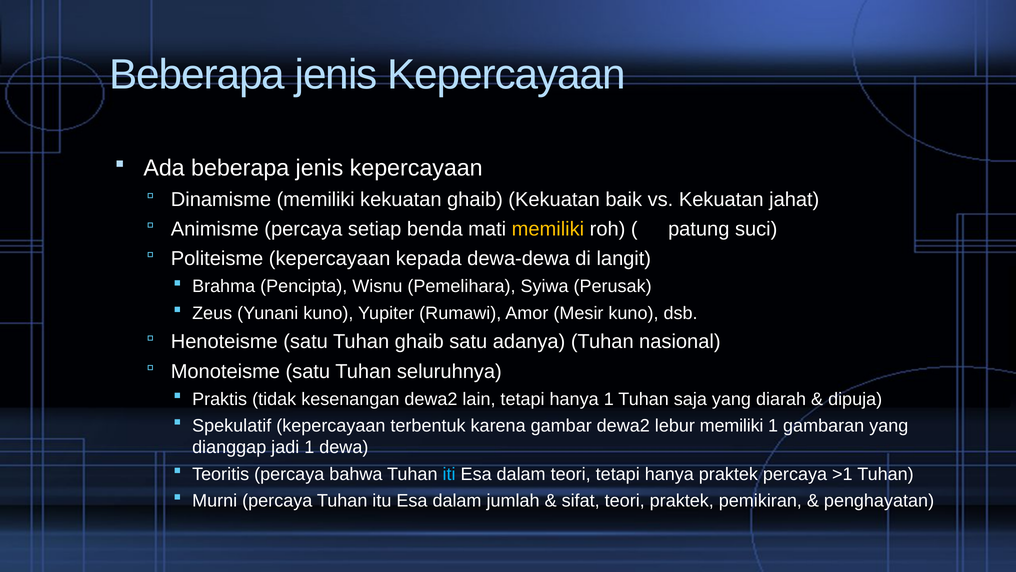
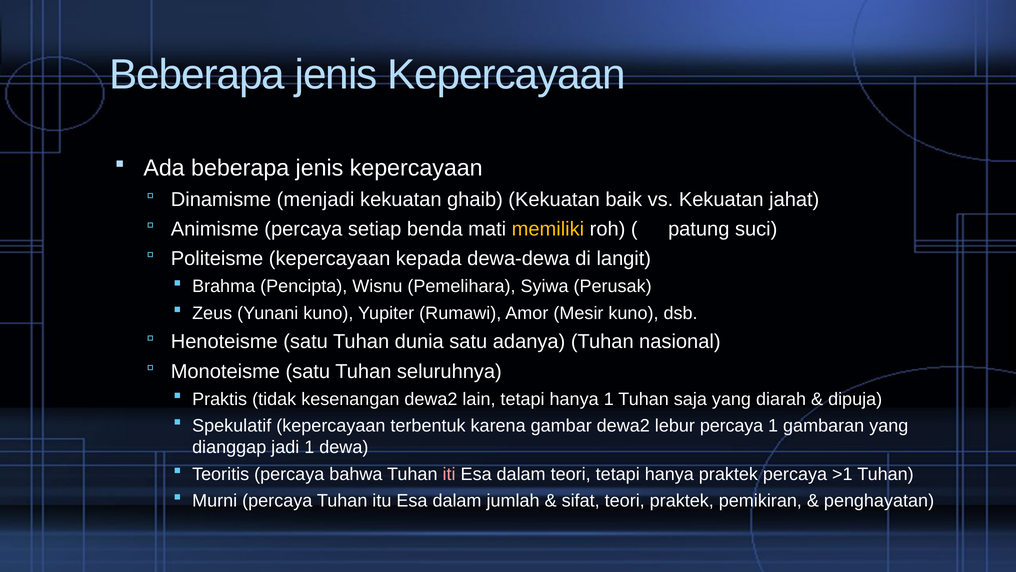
Dinamisme memiliki: memiliki -> menjadi (316, 199)
Tuhan ghaib: ghaib -> dunia (419, 341)
lebur memiliki: memiliki -> percaya (732, 425)
iti colour: light blue -> pink (449, 474)
